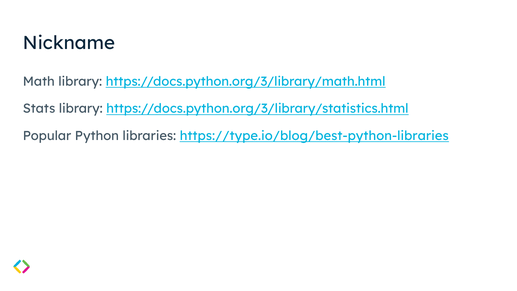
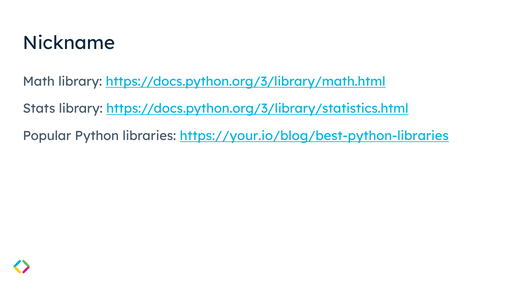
https://type.io/blog/best-python-libraries: https://type.io/blog/best-python-libraries -> https://your.io/blog/best-python-libraries (314, 136)
